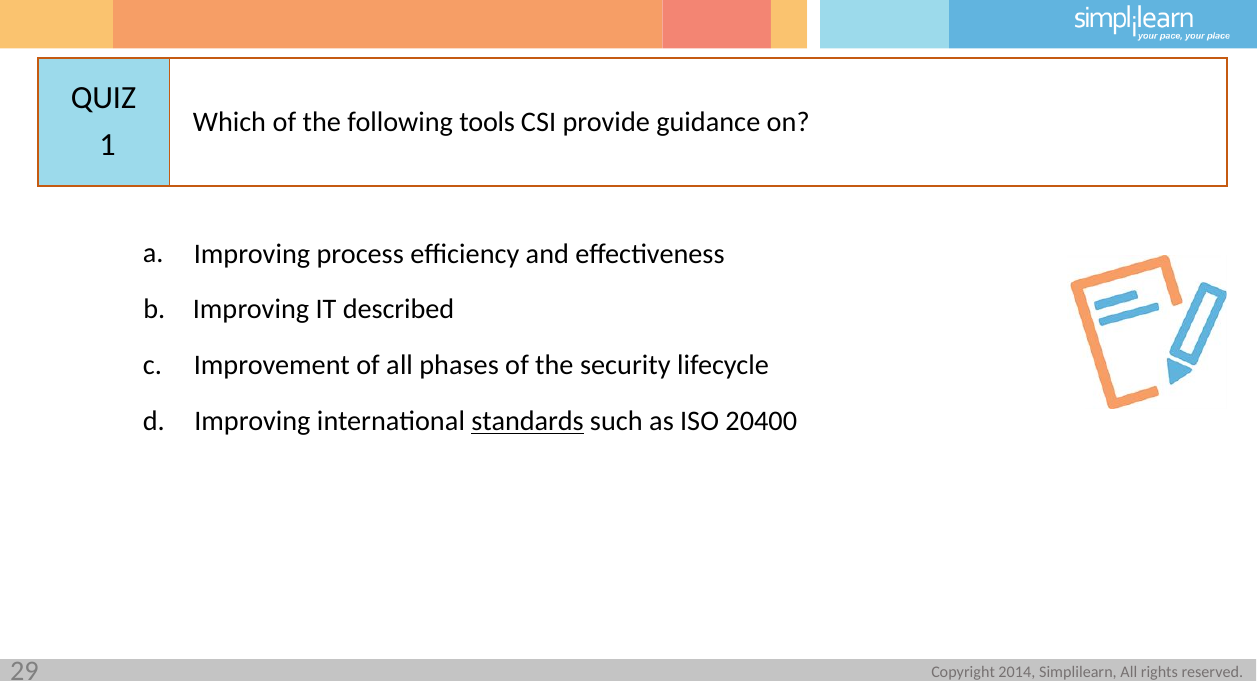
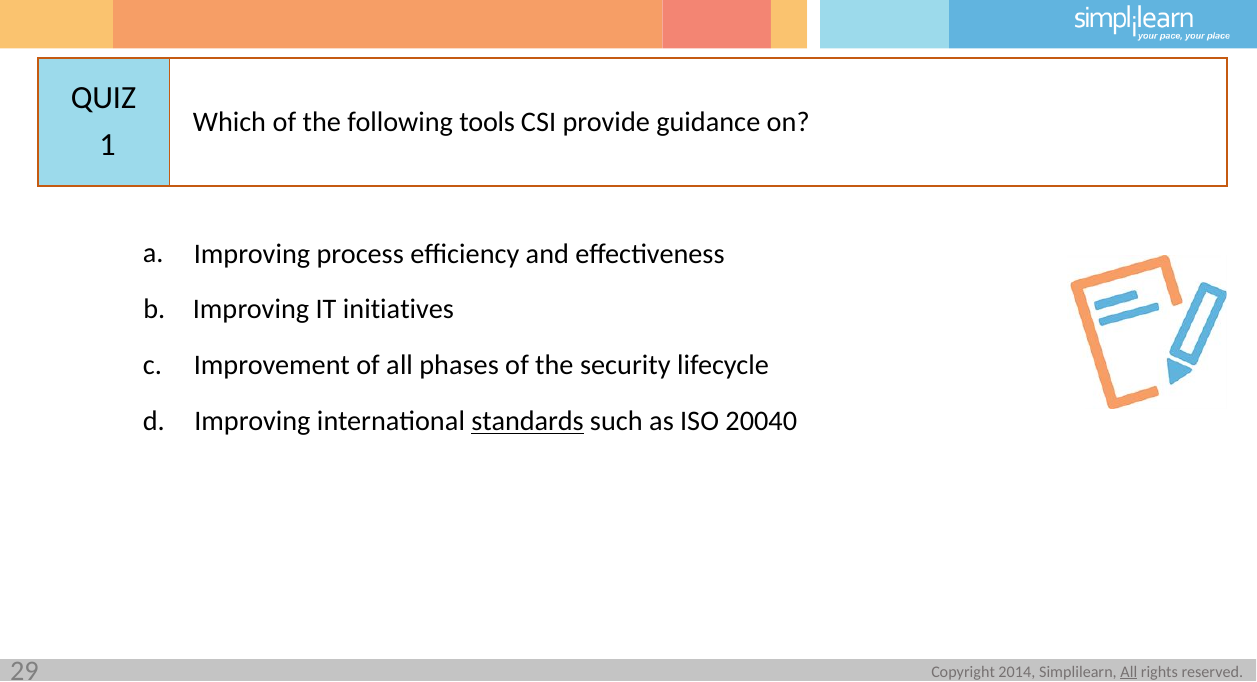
described: described -> initiatives (399, 309)
20400: 20400 -> 20040 (761, 421)
All underline: none -> present (1129, 671)
